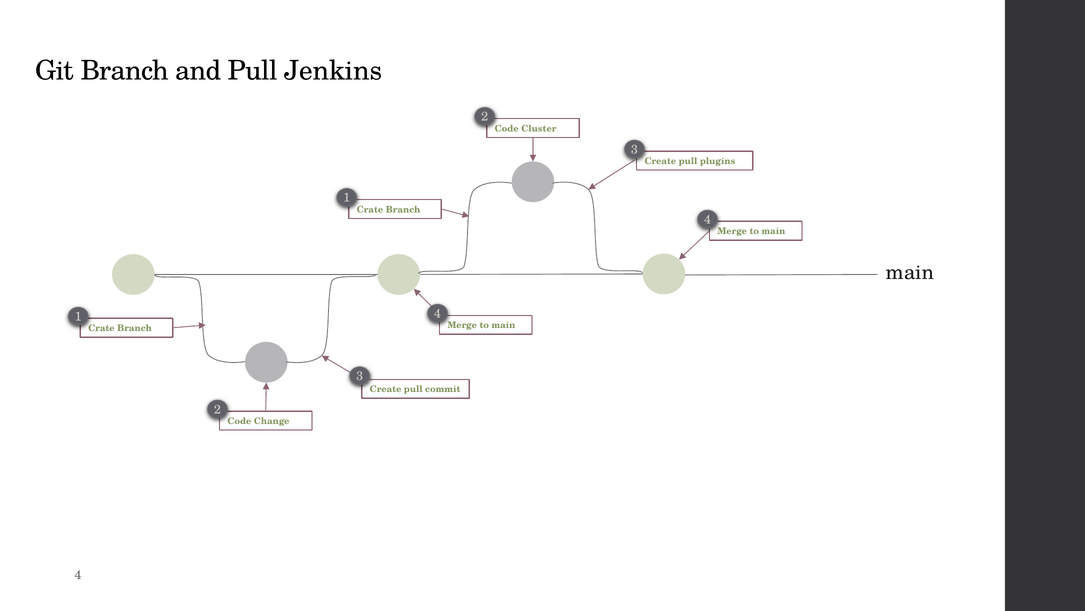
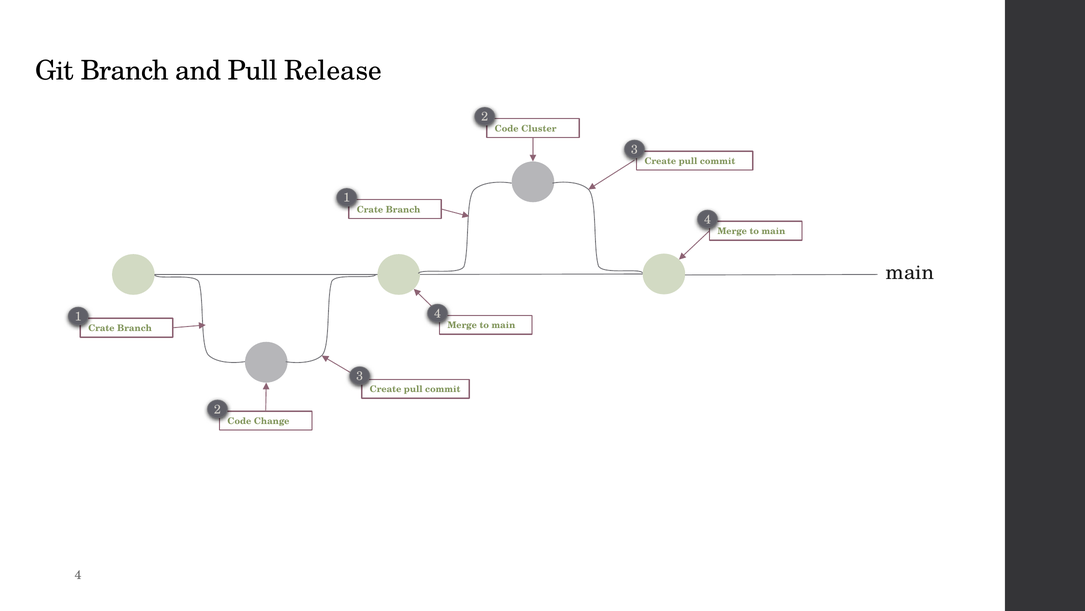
Jenkins: Jenkins -> Release (333, 71)
plugins: plugins -> commit (718, 161)
